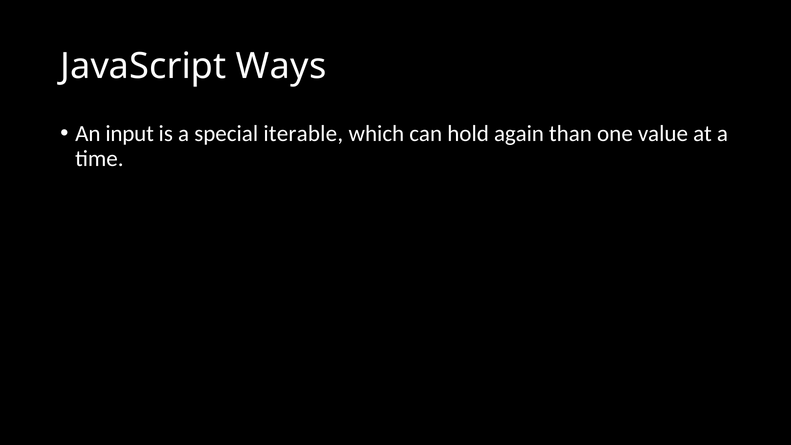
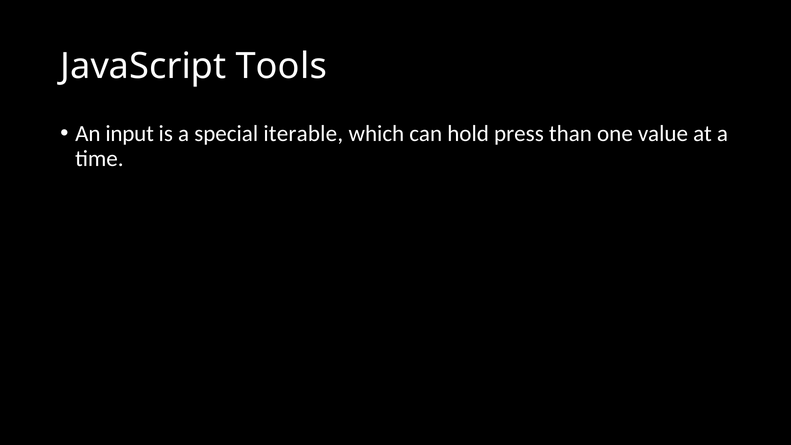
Ways: Ways -> Tools (281, 66)
again: again -> press (519, 134)
